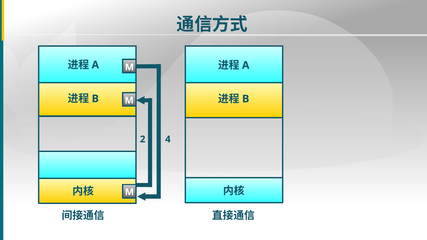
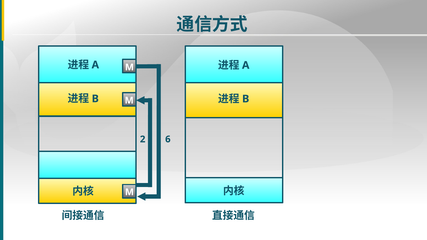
4: 4 -> 6 (168, 139)
